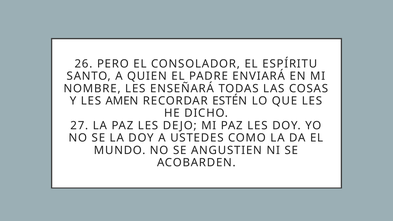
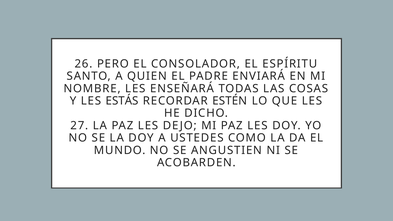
AMEN: AMEN -> ESTÁS (122, 101)
